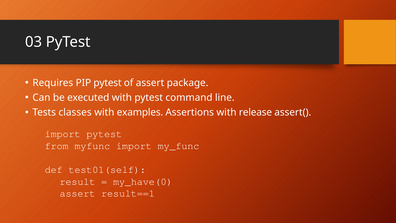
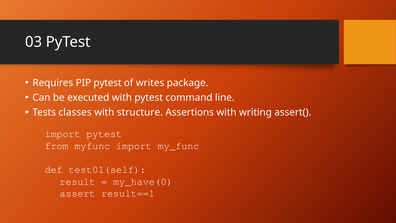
of assert: assert -> writes (150, 83)
examples: examples -> structure (140, 112)
release: release -> writing (255, 112)
